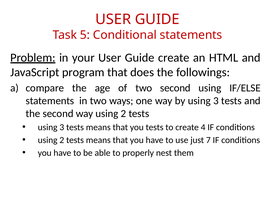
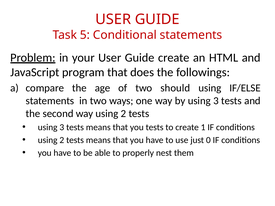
two second: second -> should (175, 88)
4: 4 -> 1 (203, 127)
7: 7 -> 0 (208, 140)
